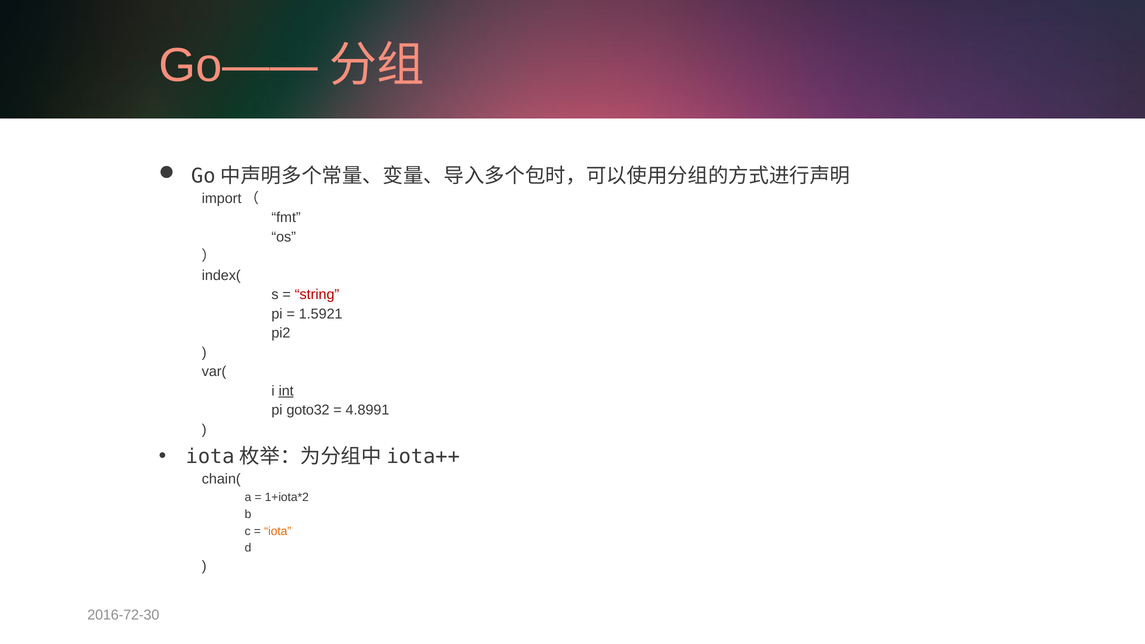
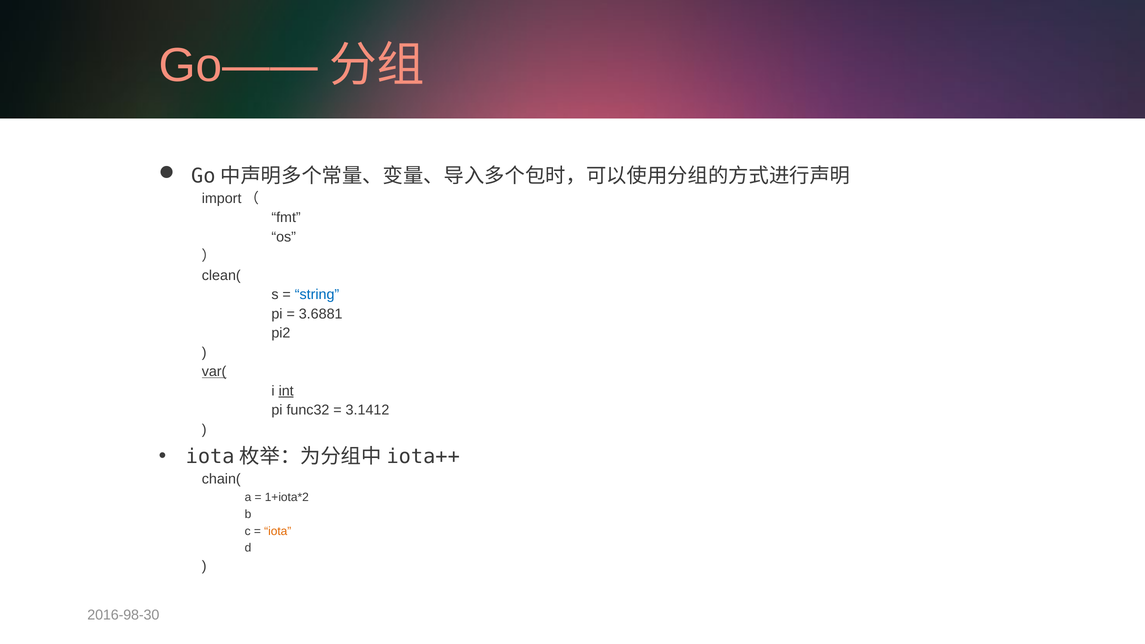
index(: index( -> clean( (221, 275)
string colour: red -> blue (317, 295)
1.5921: 1.5921 -> 3.6881 (321, 314)
var( underline: none -> present (214, 372)
goto32: goto32 -> func32 (308, 410)
4.8991: 4.8991 -> 3.1412 (368, 410)
2016-72-30: 2016-72-30 -> 2016-98-30 (123, 615)
